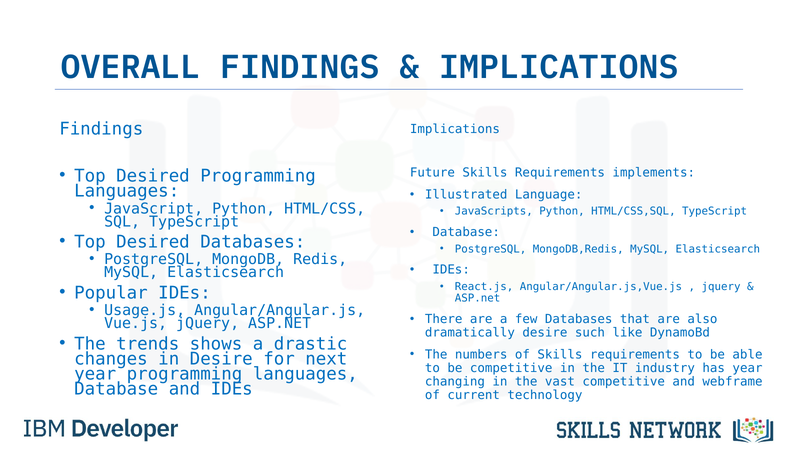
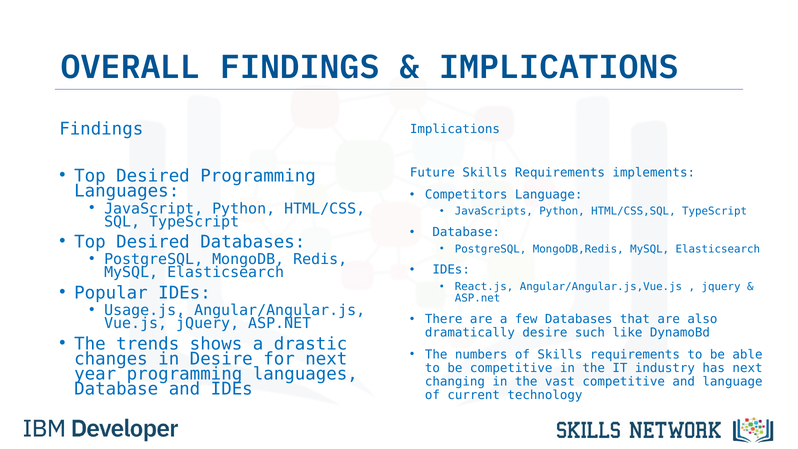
Illustrated: Illustrated -> Competitors (466, 194)
has year: year -> next (748, 368)
and webframe: webframe -> language (733, 381)
